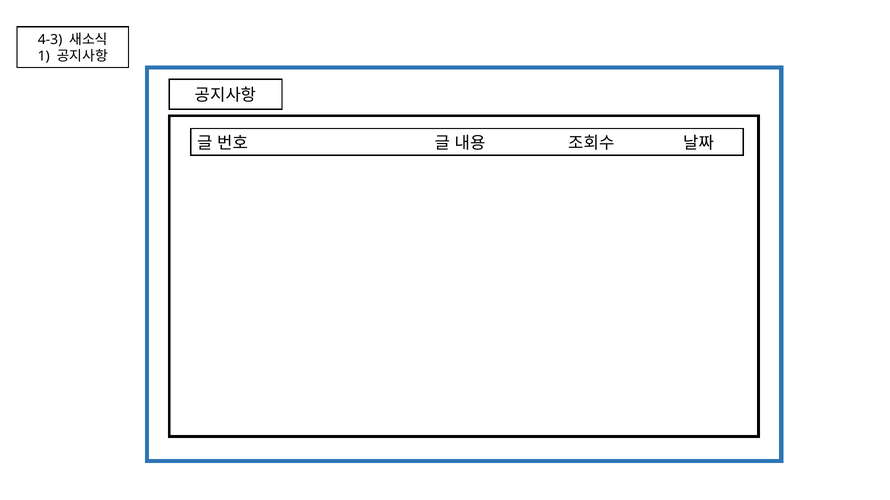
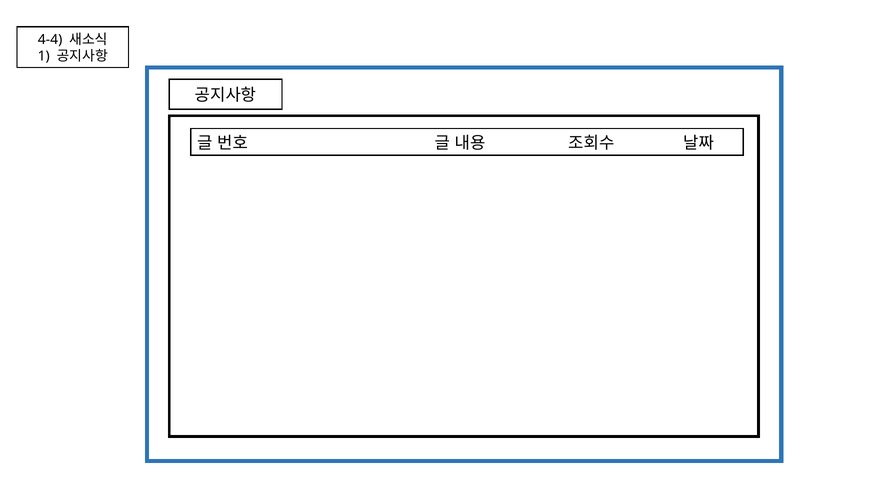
4-3: 4-3 -> 4-4 (50, 40)
